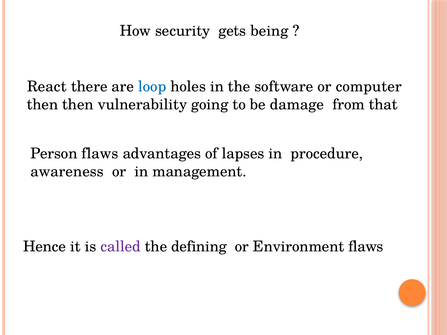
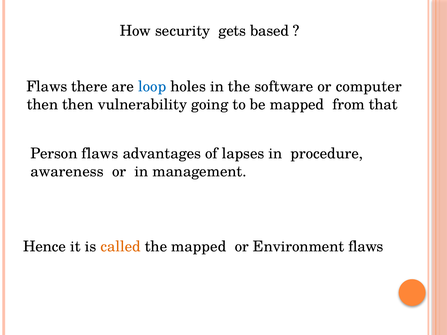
being: being -> based (270, 31)
React: React -> Flaws (47, 87)
be damage: damage -> mapped (297, 105)
called colour: purple -> orange (121, 247)
the defining: defining -> mapped (199, 247)
